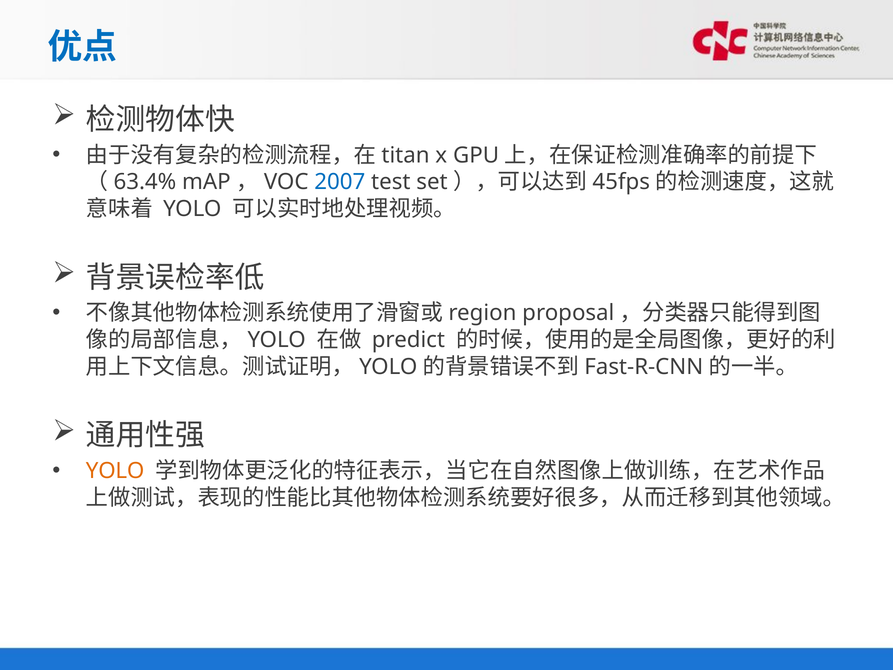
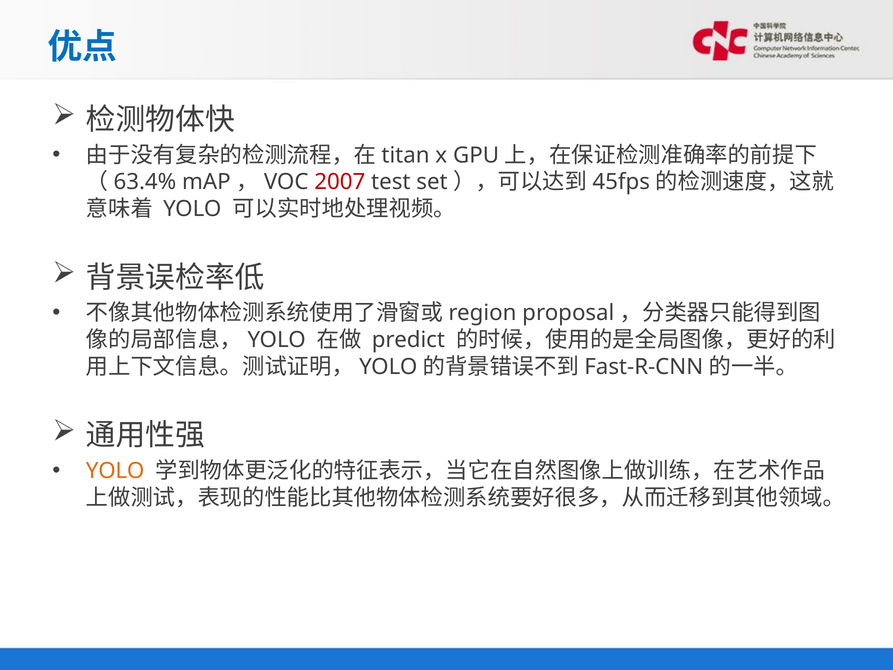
2007 colour: blue -> red (340, 182)
